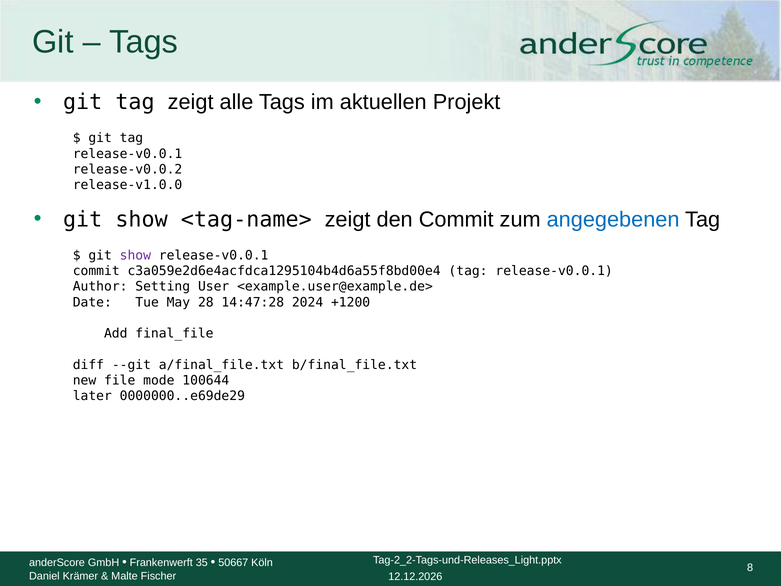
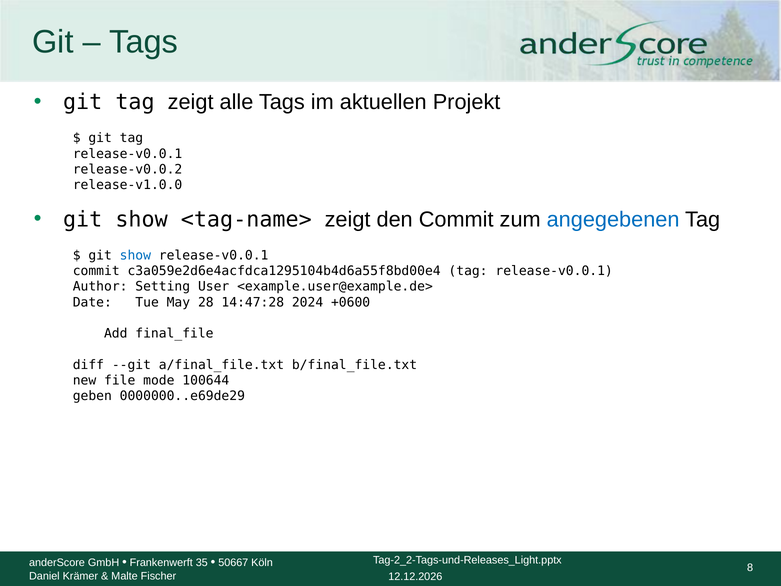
show colour: purple -> blue (135, 255)
+1200: +1200 -> +0600 (351, 302)
later: later -> geben (92, 396)
